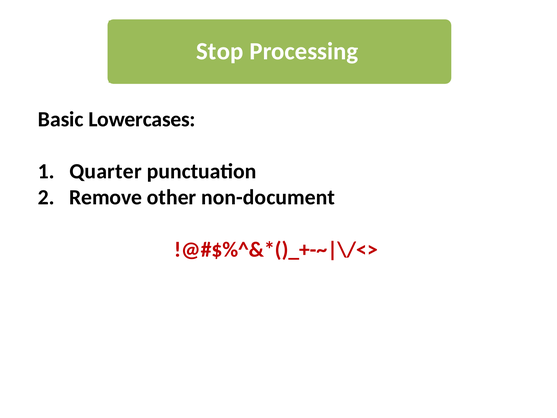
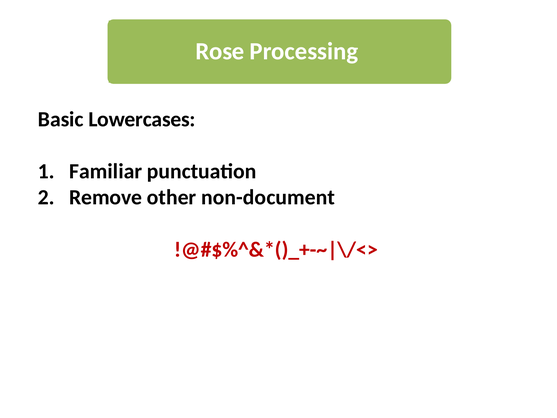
Stop: Stop -> Rose (220, 51)
Quarter: Quarter -> Familiar (106, 171)
